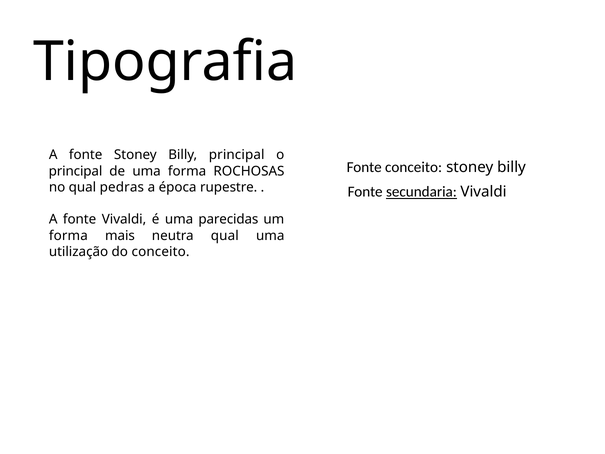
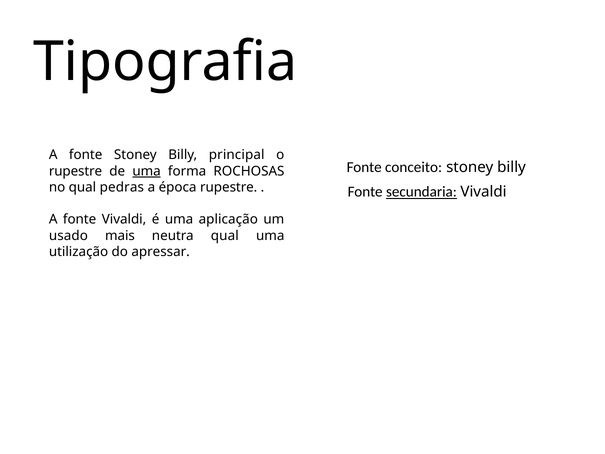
principal: principal -> rupestre (76, 171)
uma underline: none -> present (147, 171)
parecidas: parecidas -> aplicação (228, 219)
forma: forma -> usado (68, 236)
do conceito: conceito -> apressar (161, 252)
